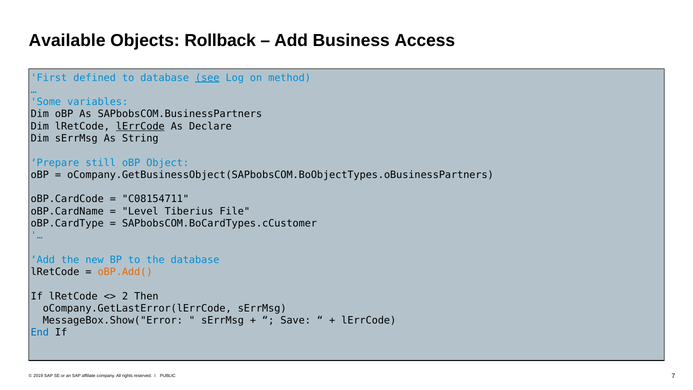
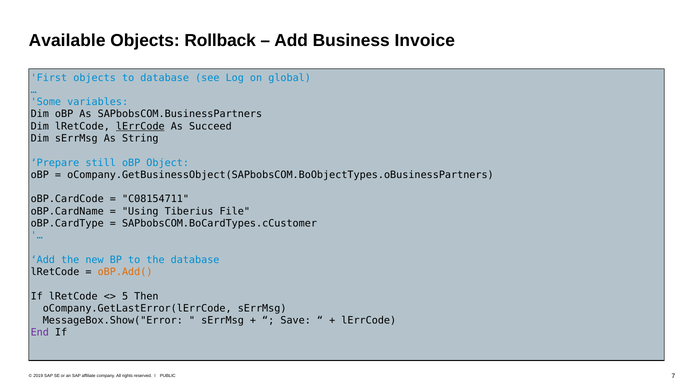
Access: Access -> Invoice (425, 40)
First defined: defined -> objects (95, 78)
see underline: present -> none (207, 78)
method: method -> global (290, 78)
Declare: Declare -> Succeed (210, 126)
Level: Level -> Using (140, 211)
2: 2 -> 5 (125, 296)
End colour: blue -> purple (40, 332)
